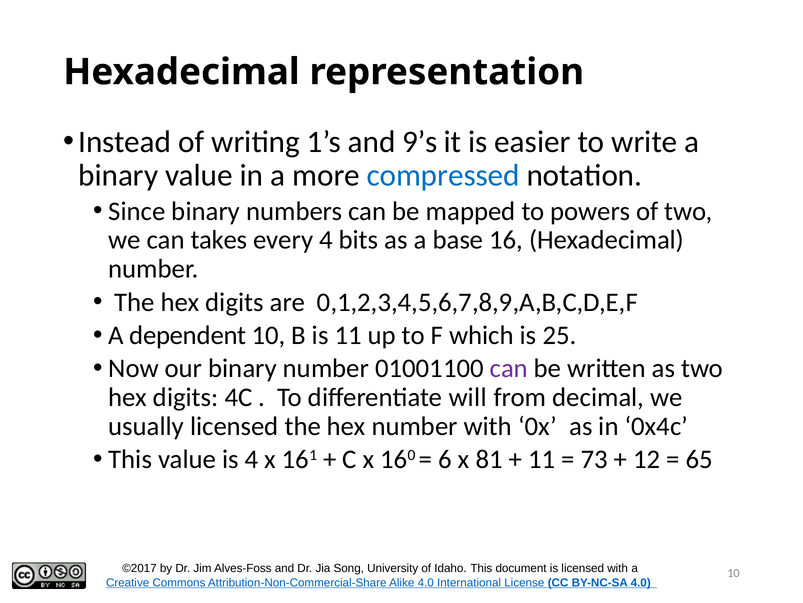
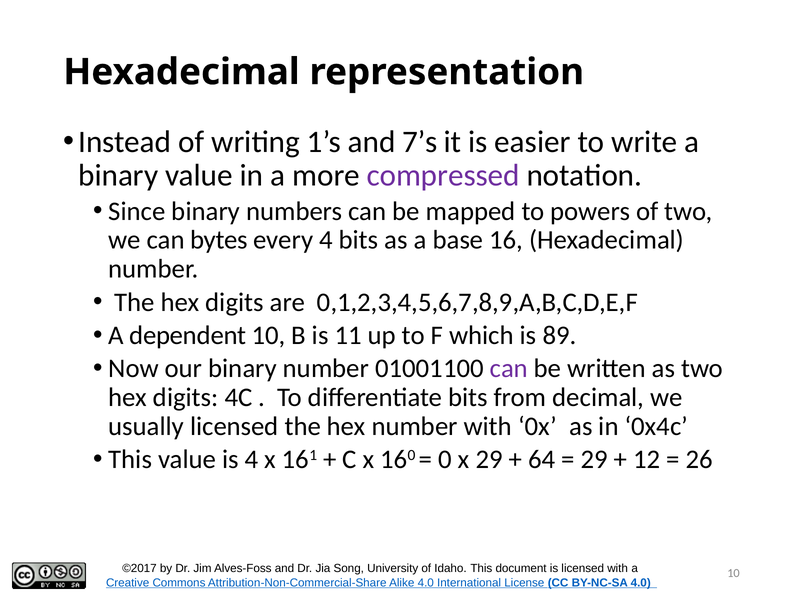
9’s: 9’s -> 7’s (420, 142)
compressed colour: blue -> purple (443, 175)
takes: takes -> bytes (219, 240)
25: 25 -> 89 (559, 335)
differentiate will: will -> bits (468, 397)
6: 6 -> 0 (445, 459)
x 81: 81 -> 29 (489, 459)
11: 11 -> 64 (542, 459)
73: 73 -> 29 (594, 459)
65: 65 -> 26 (699, 459)
